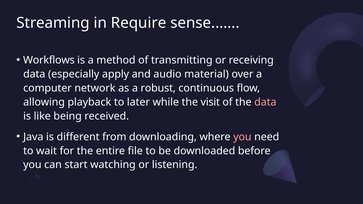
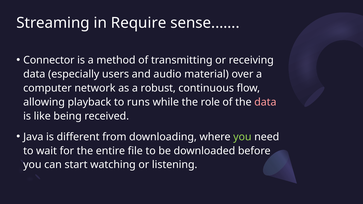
Workflows: Workflows -> Connector (49, 60)
apply: apply -> users (116, 74)
later: later -> runs (138, 102)
visit: visit -> role (210, 102)
you colour: pink -> light green (242, 137)
